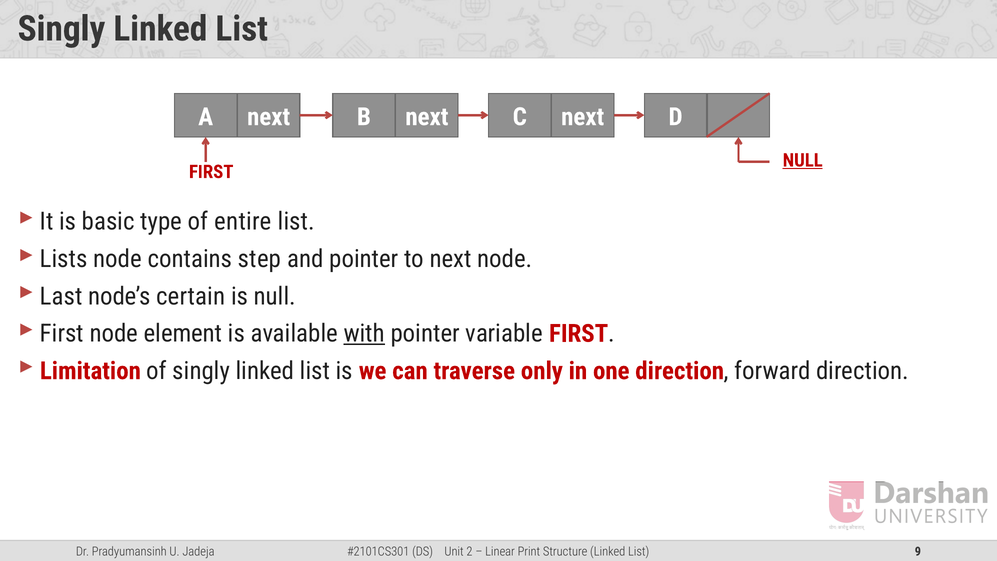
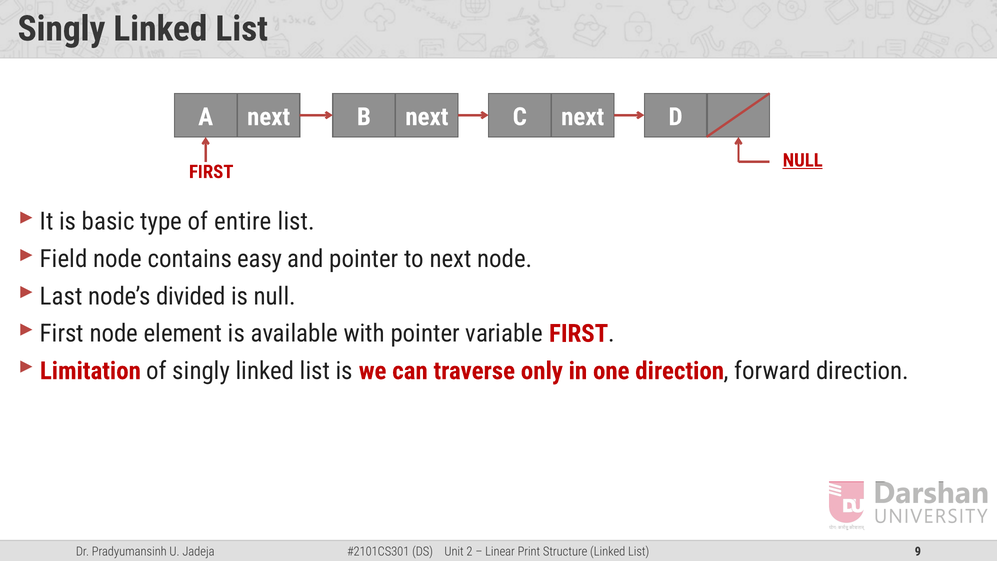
Lists: Lists -> Field (64, 259)
step: step -> easy (260, 259)
certain: certain -> divided (191, 296)
with underline: present -> none (364, 333)
